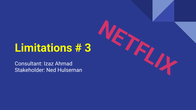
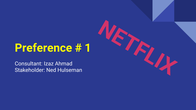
Limitations: Limitations -> Preference (43, 48)
3: 3 -> 1 (88, 48)
